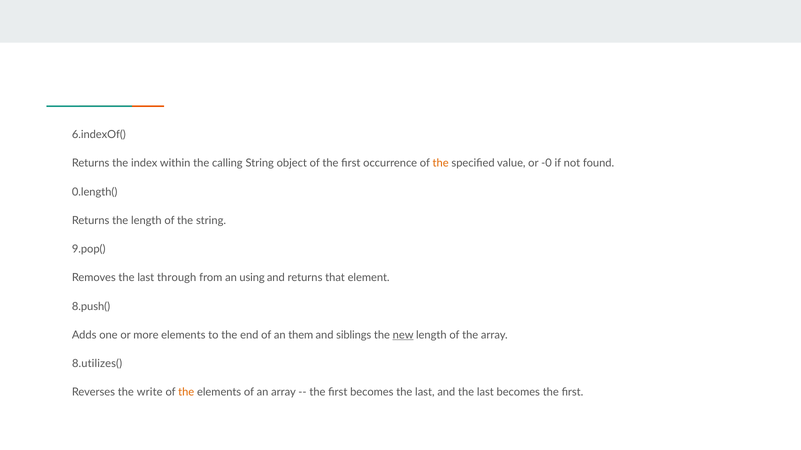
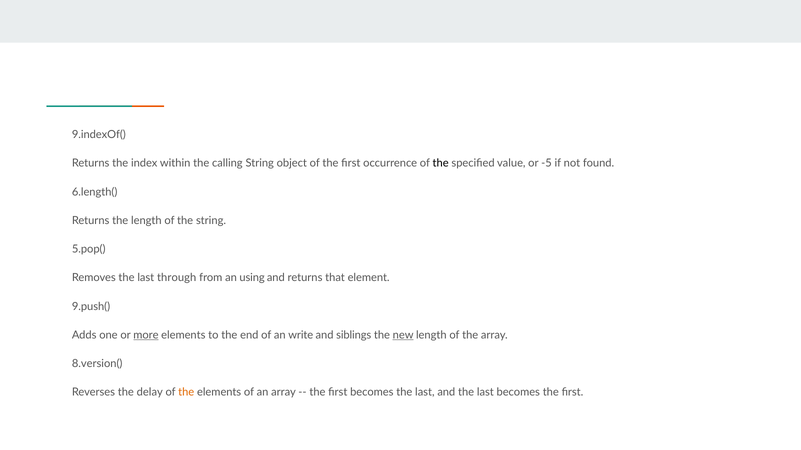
6.indexOf(: 6.indexOf( -> 9.indexOf( (99, 135)
the colour: orange -> black (441, 163)
-0: -0 -> -5 (546, 163)
0.length(: 0.length( -> 6.length( (95, 192)
9.pop(: 9.pop( -> 5.pop( (89, 249)
8.push(: 8.push( -> 9.push( (91, 307)
more underline: none -> present (146, 335)
them: them -> write (301, 335)
8.utilizes(: 8.utilizes( -> 8.version( (97, 364)
write: write -> delay (150, 393)
